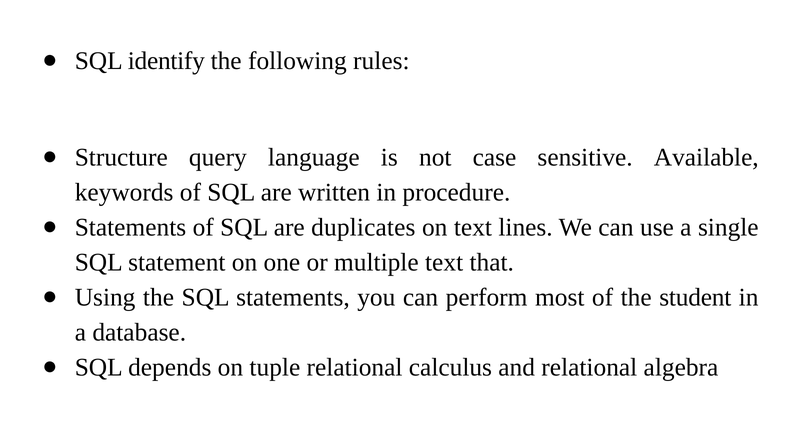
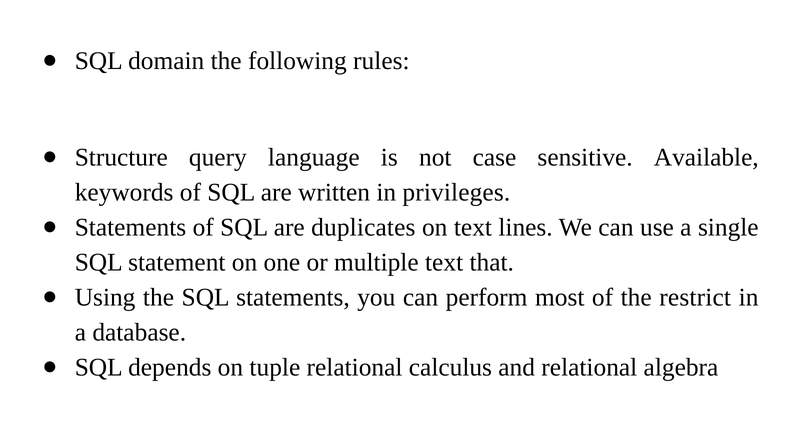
identify: identify -> domain (166, 61)
procedure: procedure -> privileges (456, 193)
student: student -> restrict (695, 298)
